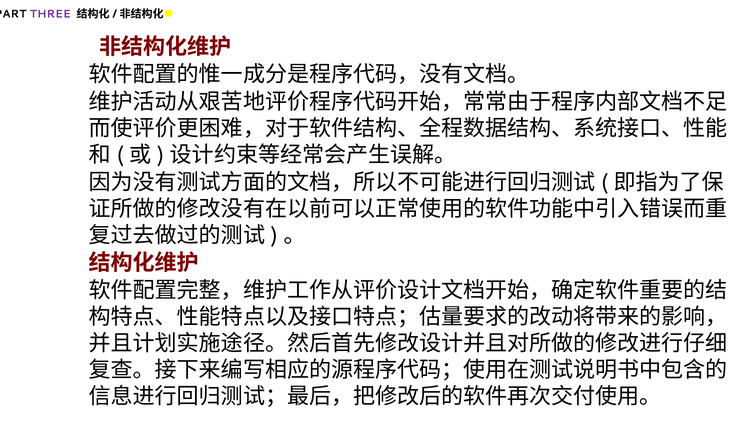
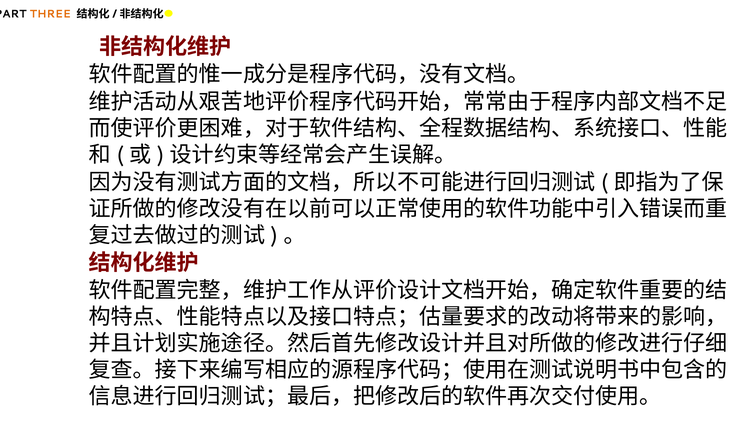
THREE colour: purple -> orange (50, 14)
